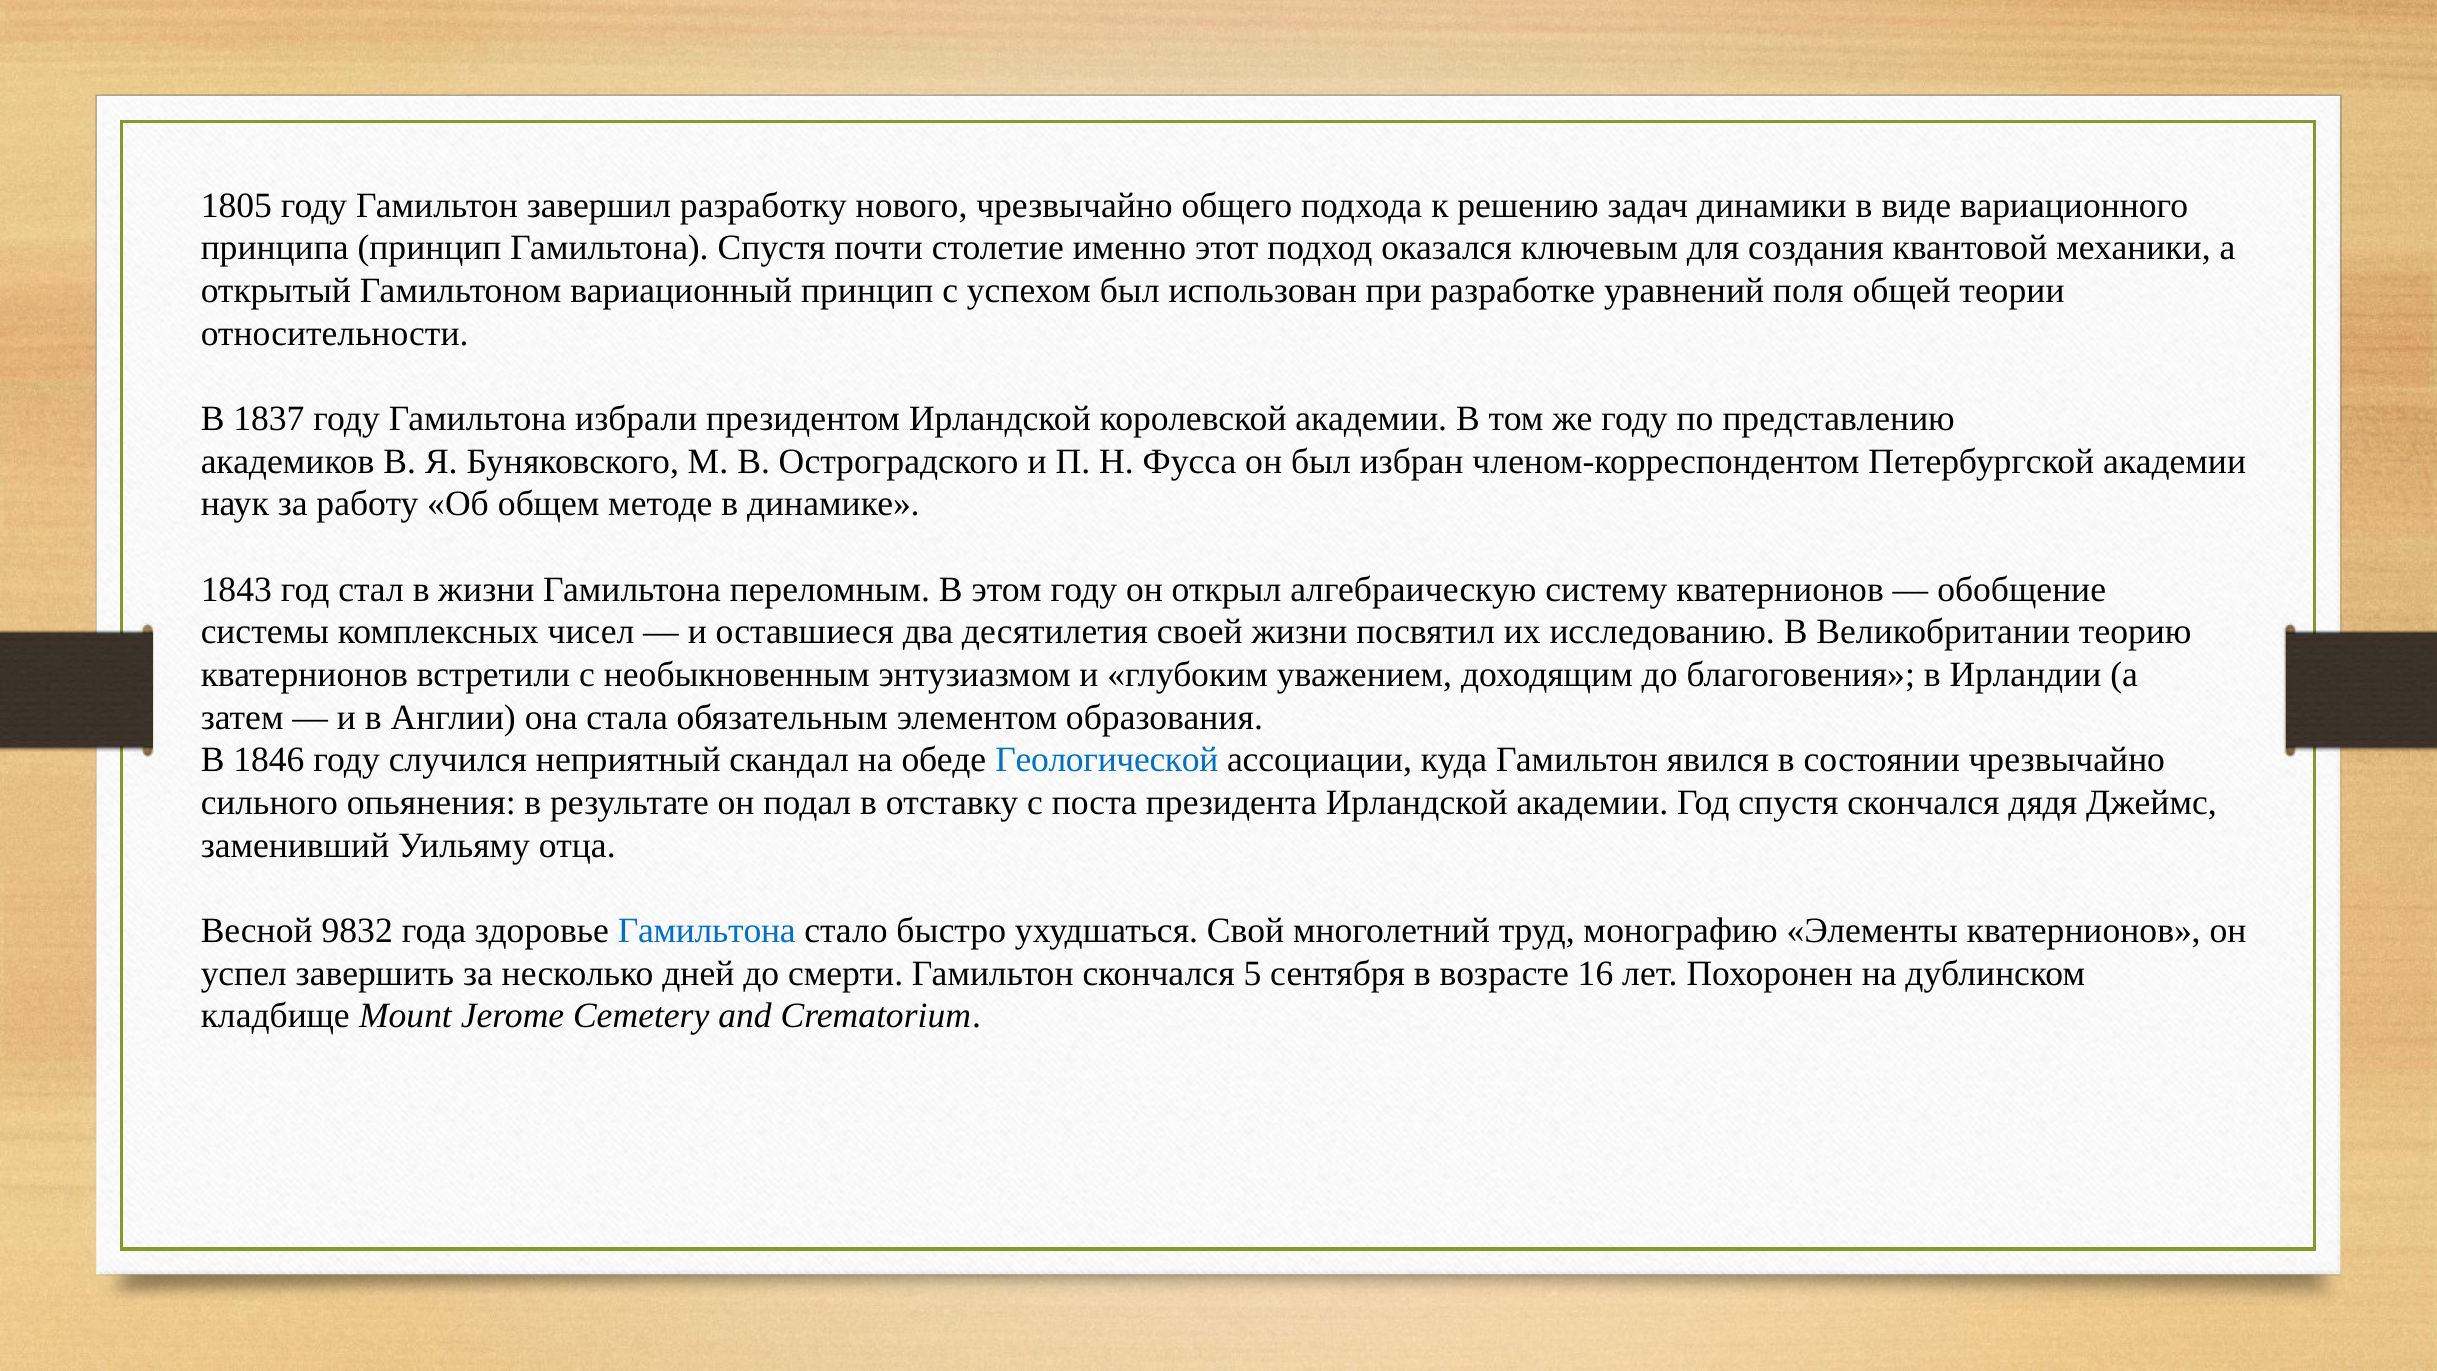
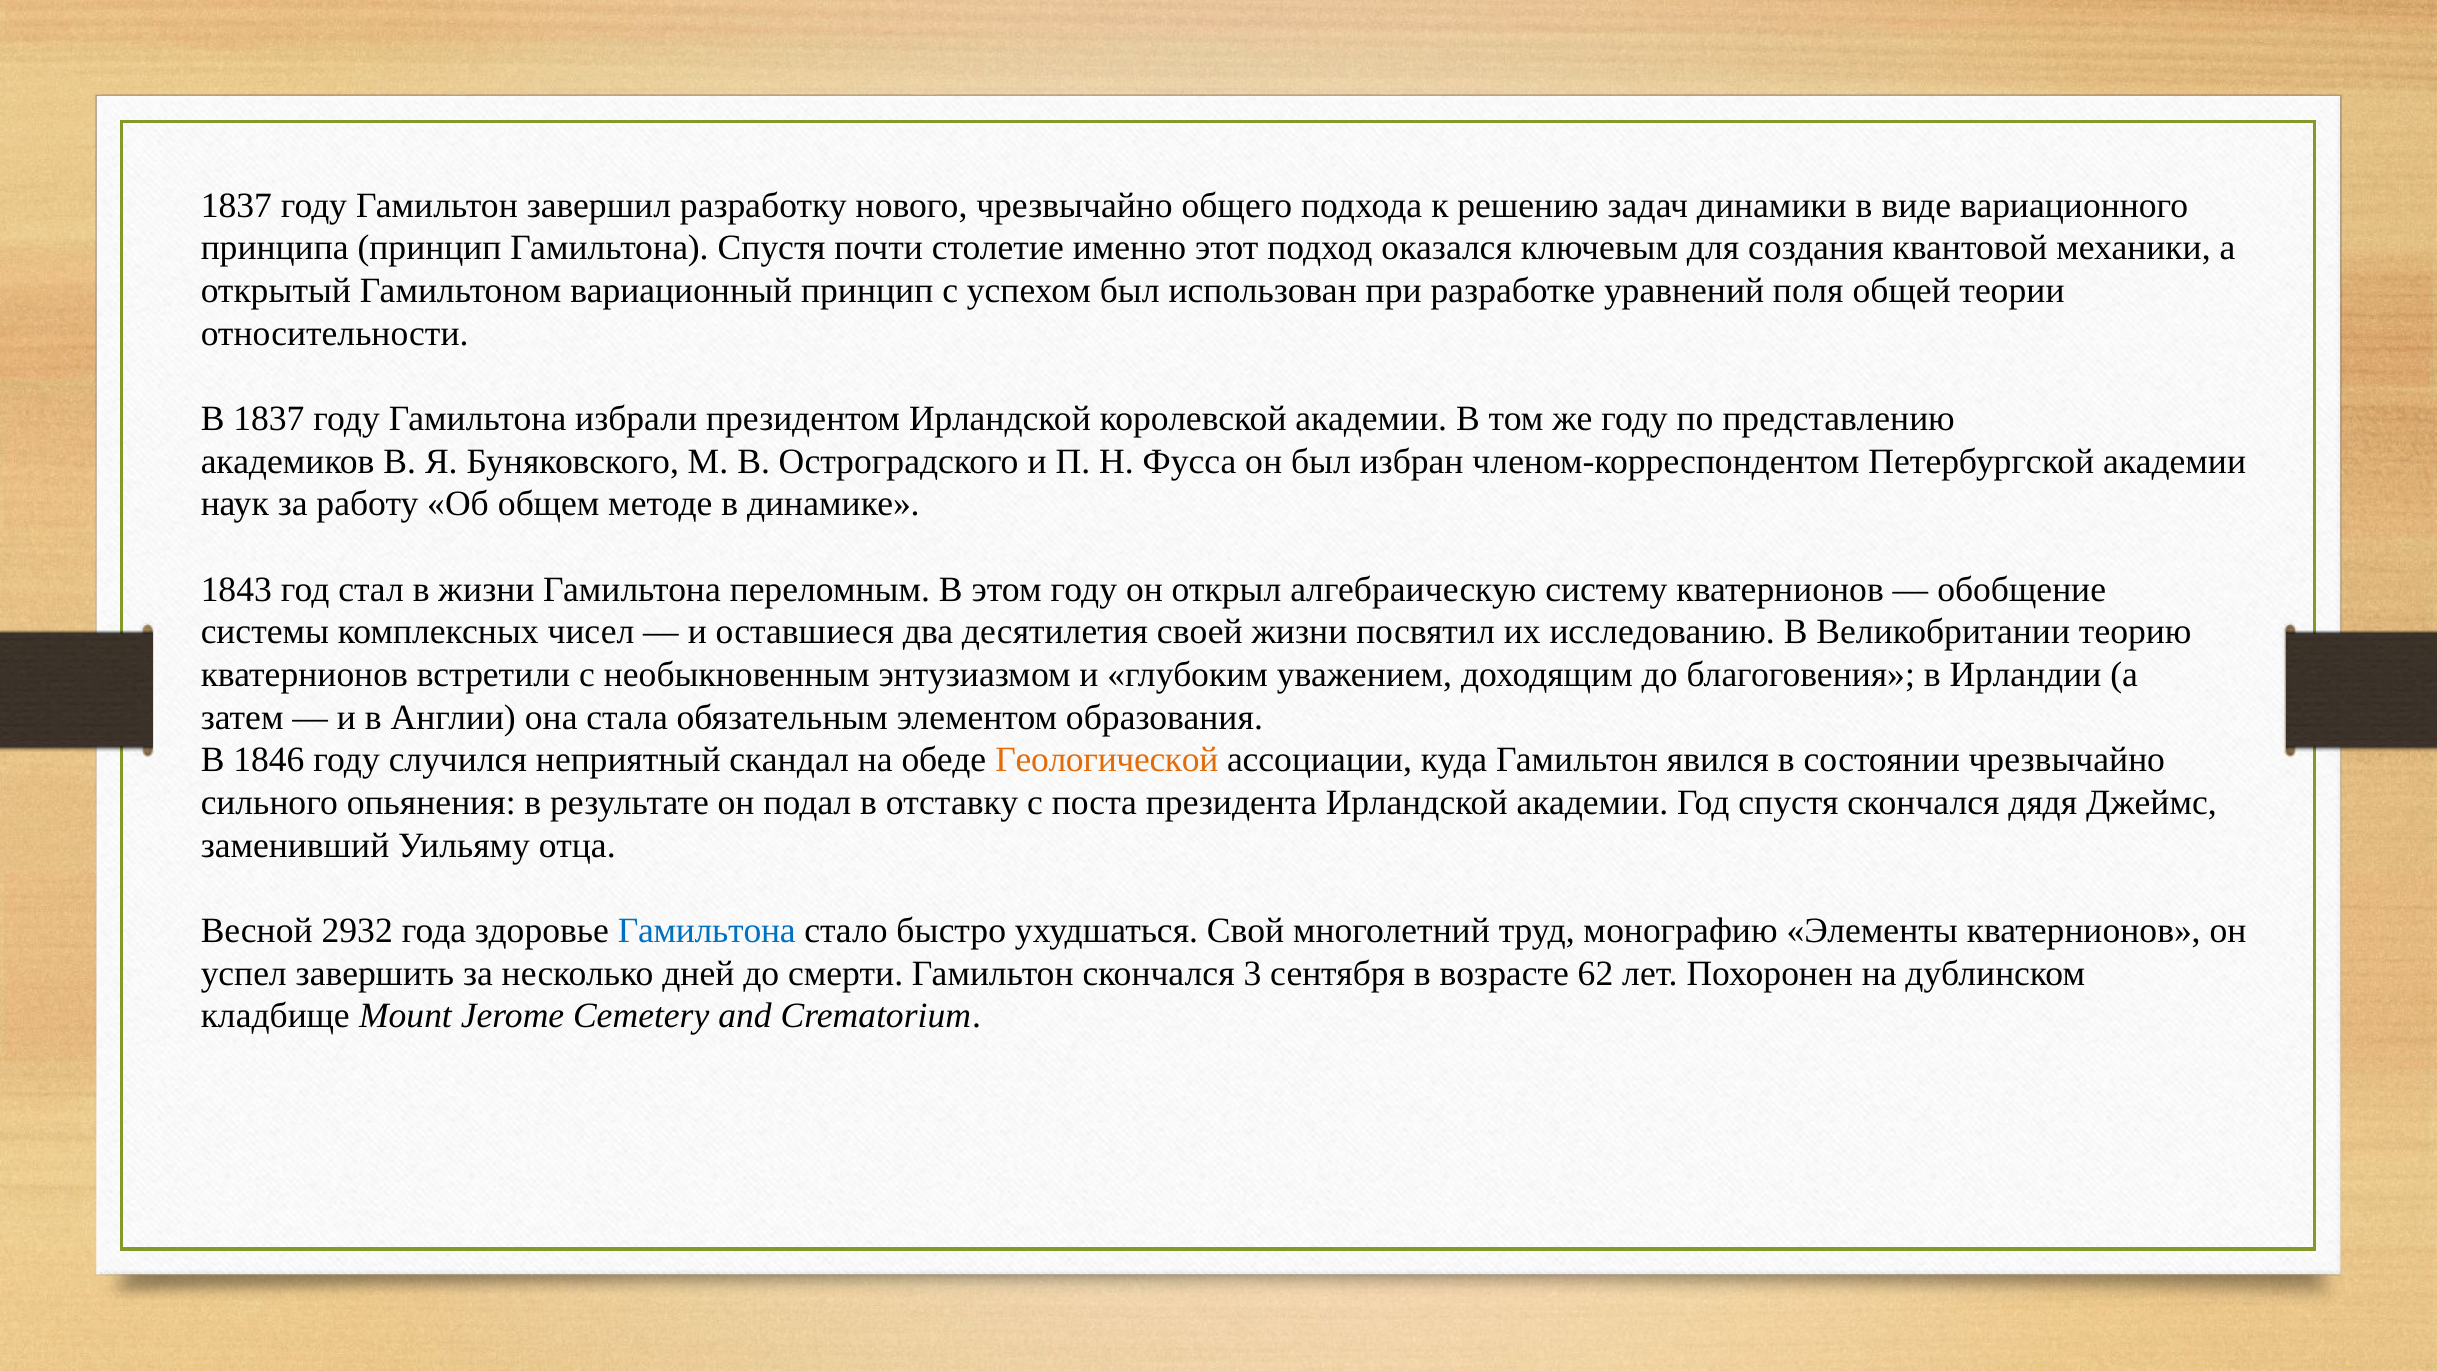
1805: 1805 -> 1837 (236, 205)
Геологической colour: blue -> orange (1107, 760)
9832: 9832 -> 2932 (357, 931)
5: 5 -> 3 (1252, 973)
16: 16 -> 62 (1596, 973)
